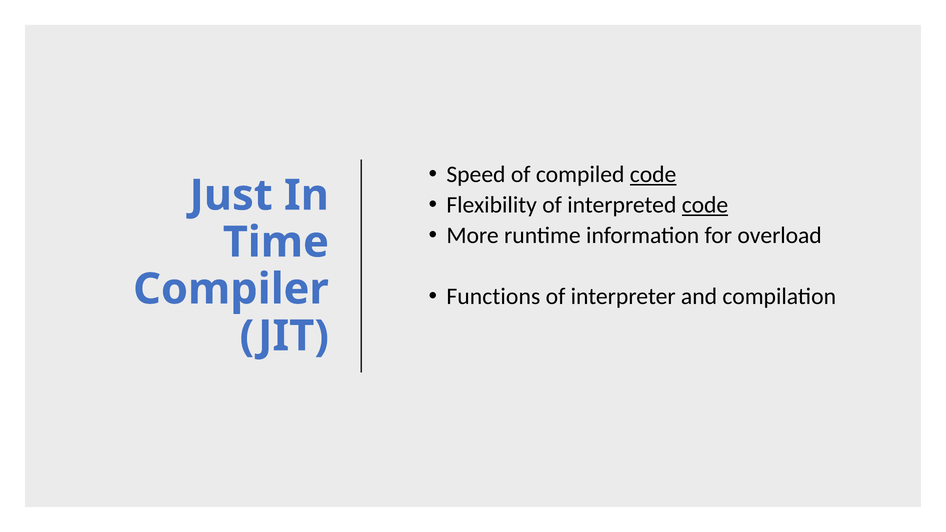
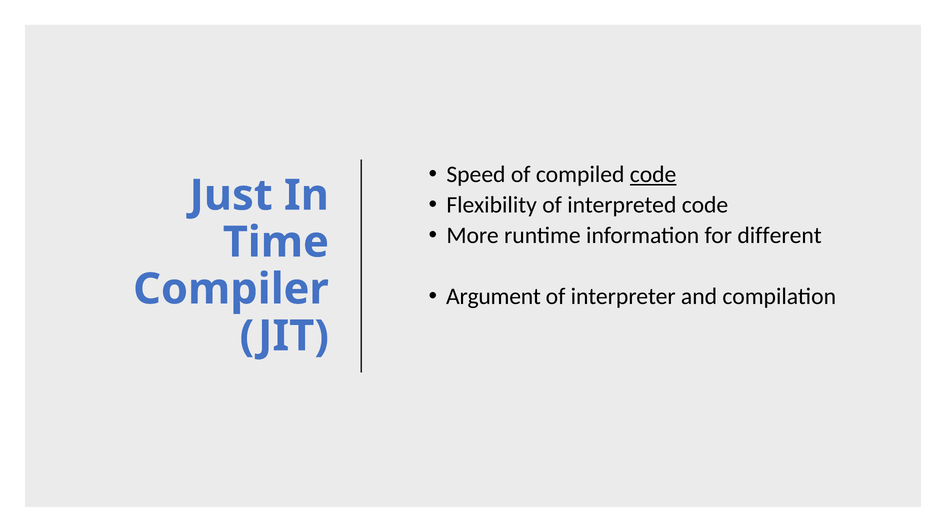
code underline: present -> none (705, 205)
overload: overload -> different (780, 235)
Functions: Functions -> Argument (493, 296)
